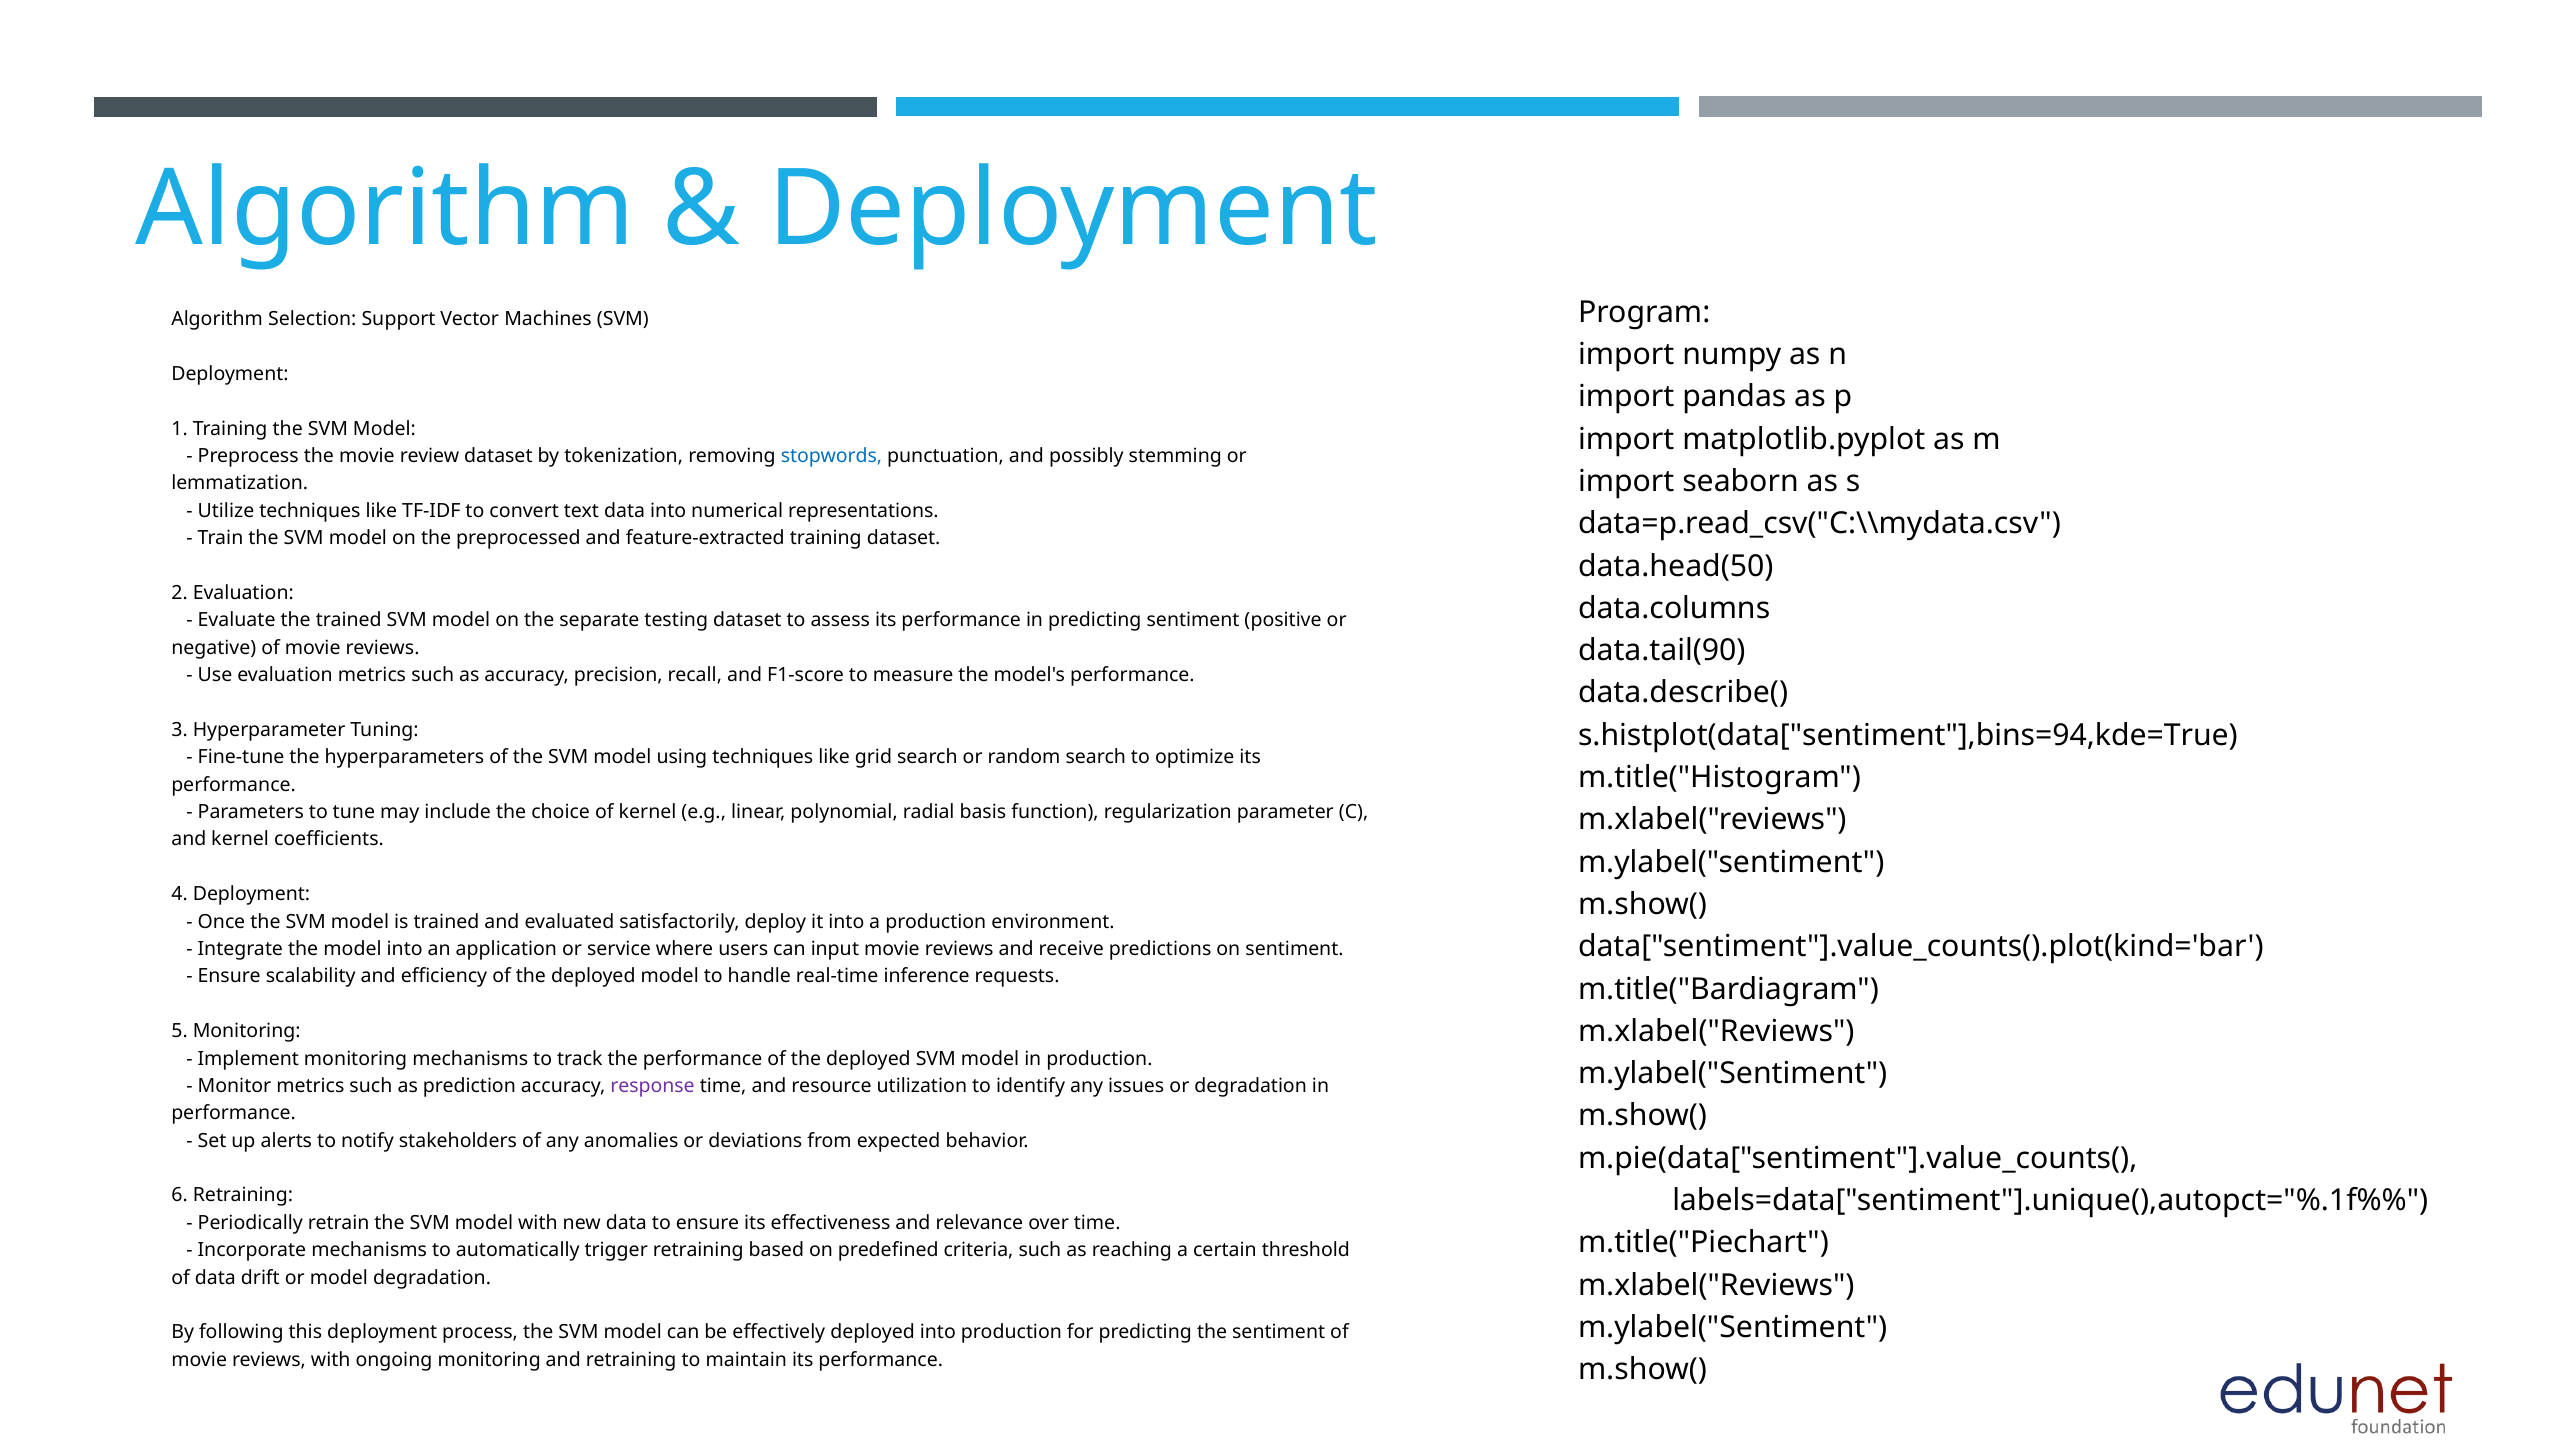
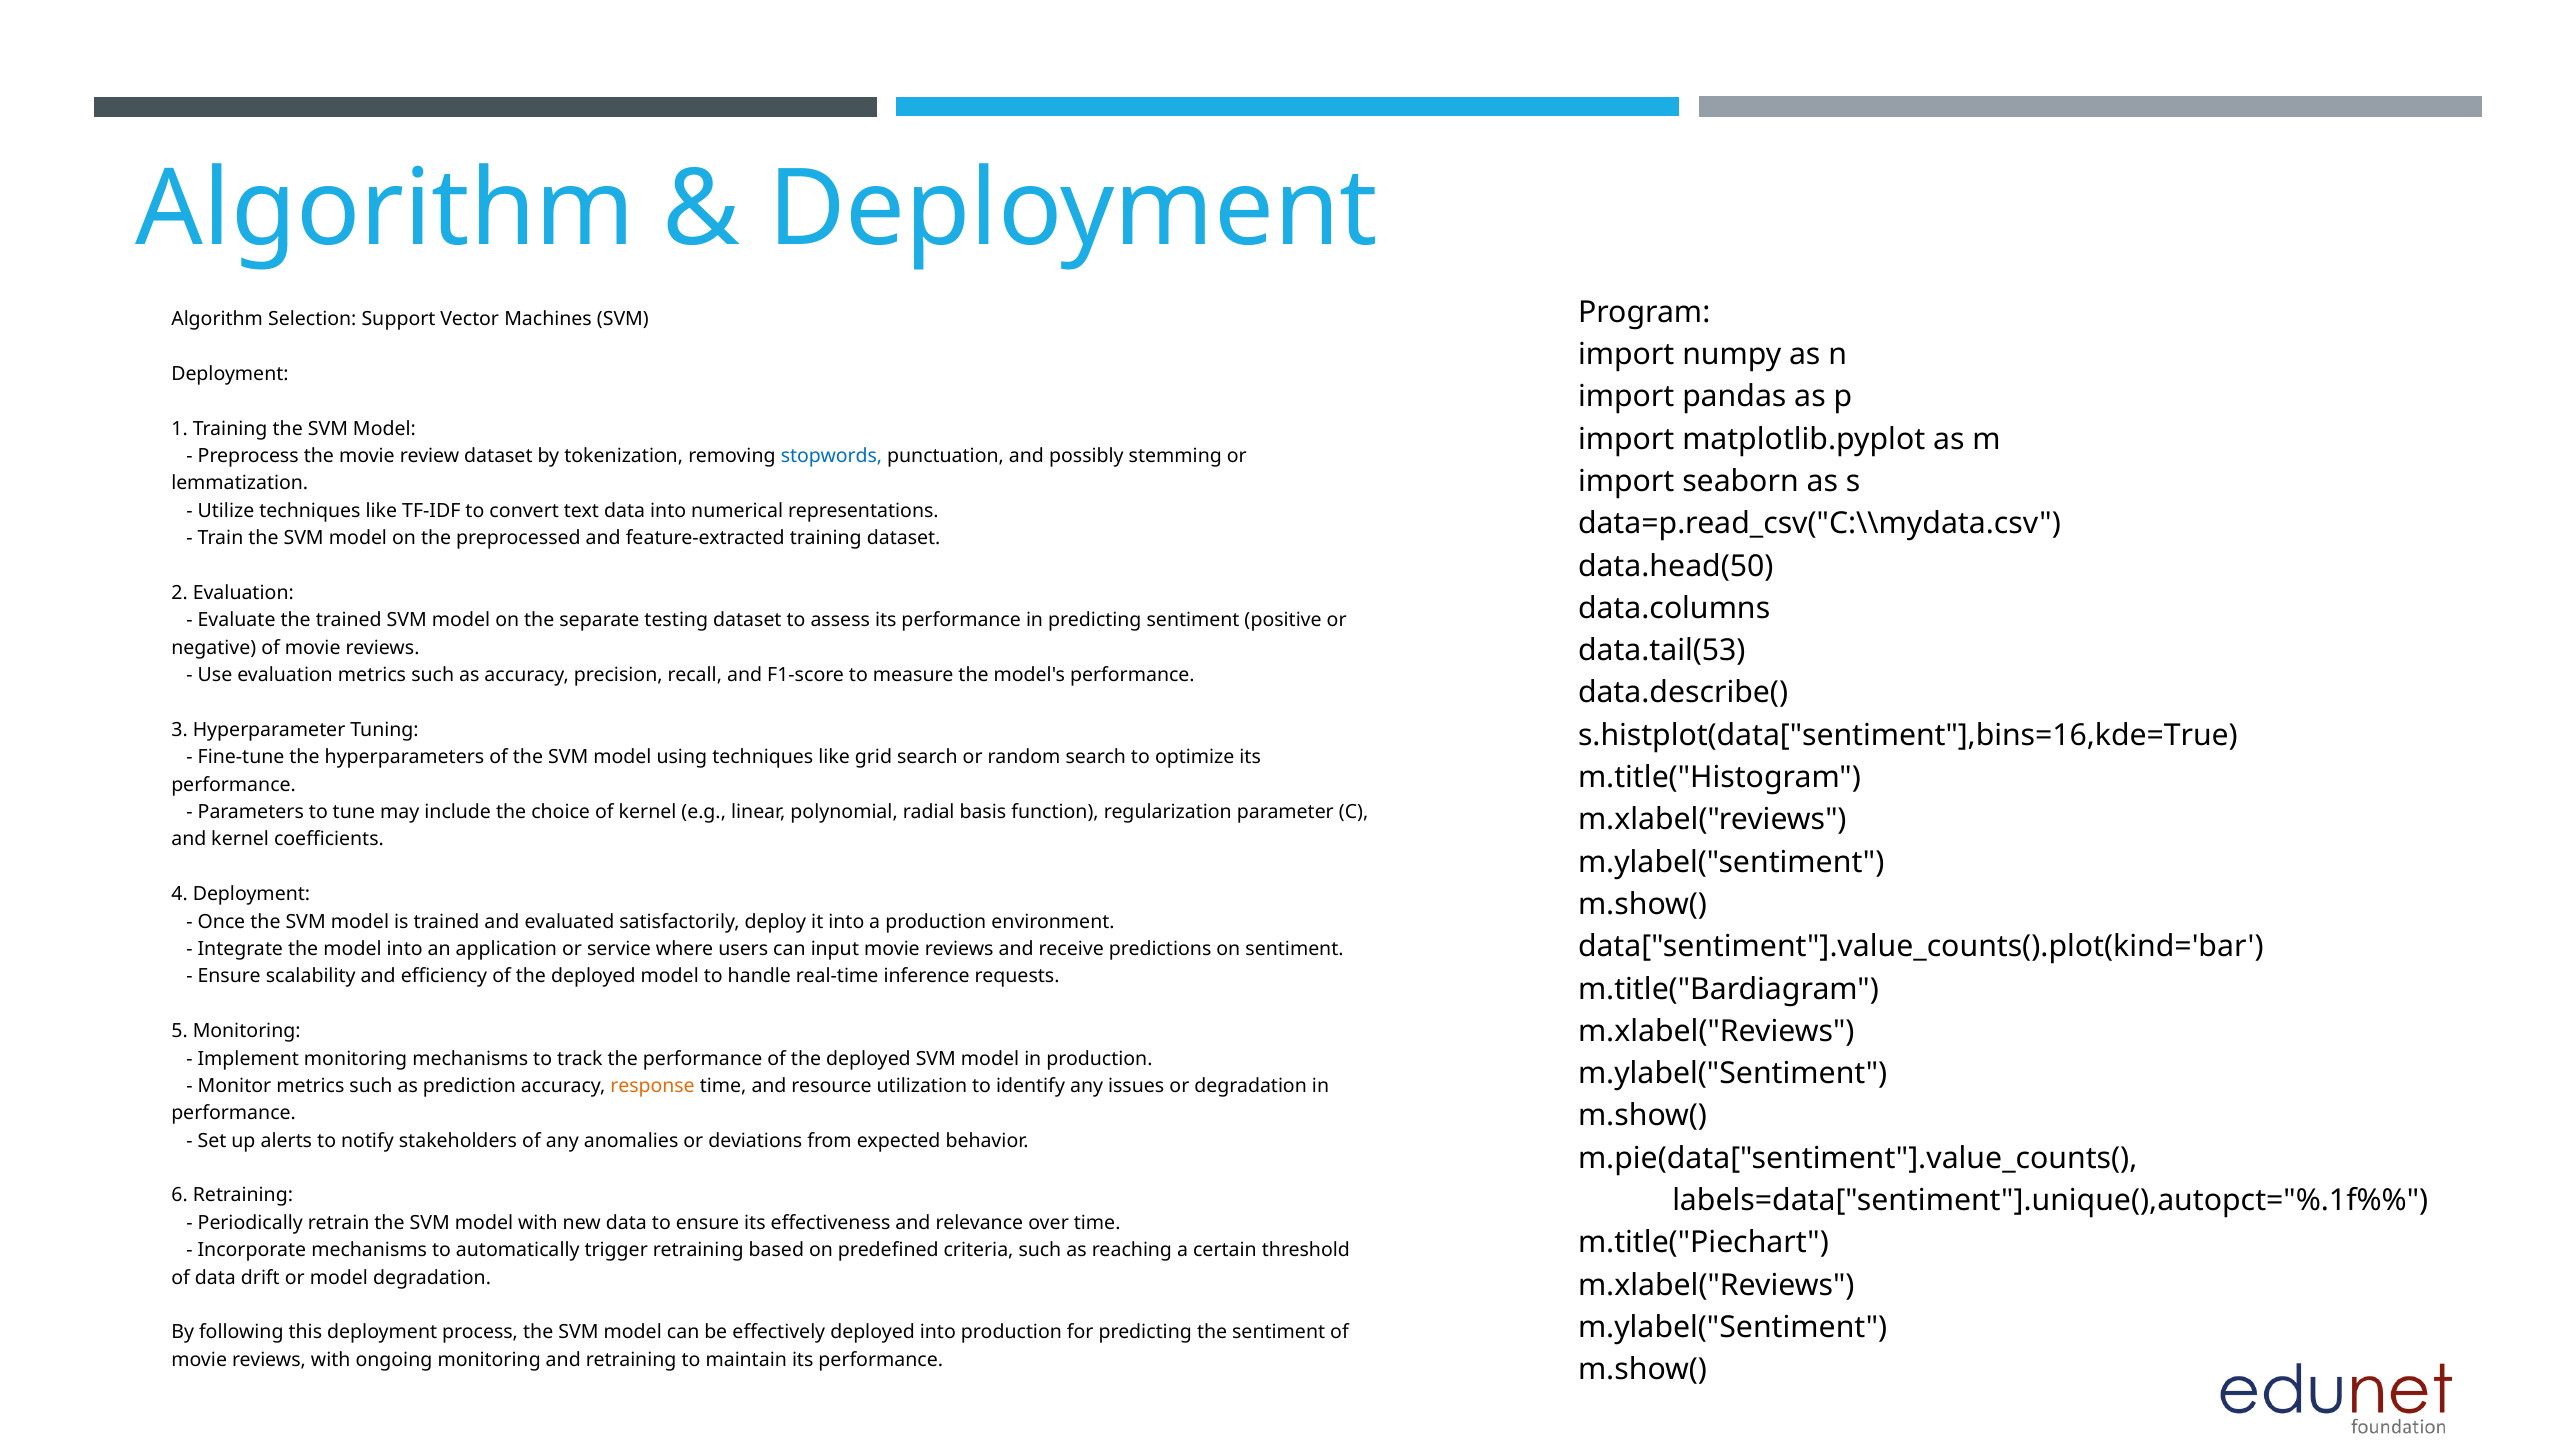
data.tail(90: data.tail(90 -> data.tail(53 (1662, 651)
s.histplot(data["sentiment"],bins=94,kde=True: s.histplot(data["sentiment"],bins=94,kde=True -> s.histplot(data["sentiment"],bins=16,kde=True (1908, 735)
response colour: purple -> orange (653, 1086)
